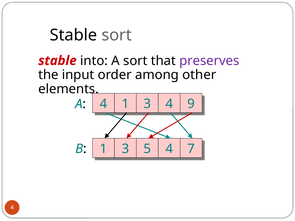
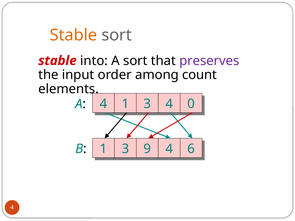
Stable colour: black -> orange (73, 35)
other: other -> count (199, 75)
9: 9 -> 0 (191, 104)
5: 5 -> 9 (147, 149)
7: 7 -> 6 (191, 149)
